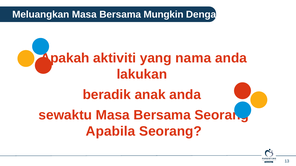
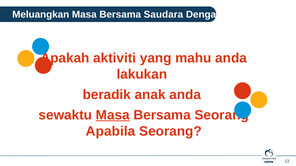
Mungkin: Mungkin -> Saudara (163, 14)
nama: nama -> mahu (193, 58)
Masa underline: none -> present (113, 115)
